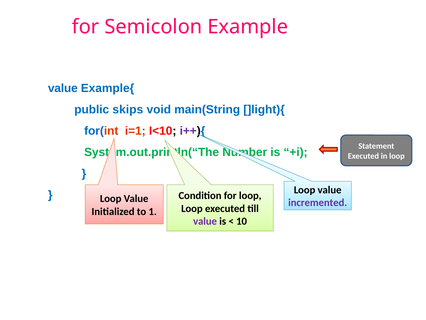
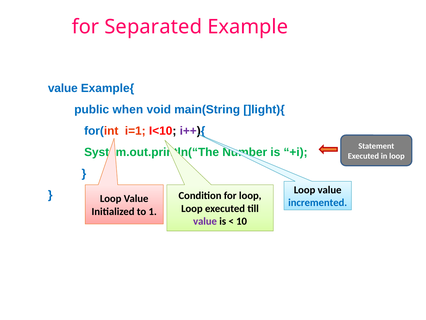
Semicolon: Semicolon -> Separated (153, 27)
skips: skips -> when (128, 109)
incremented colour: purple -> blue (318, 202)
